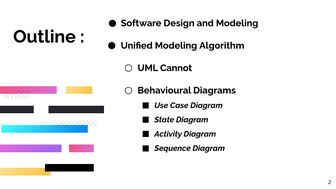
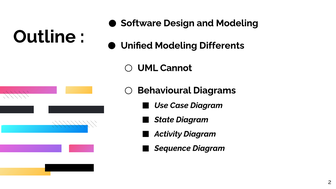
Algorithm: Algorithm -> Differents (222, 46)
